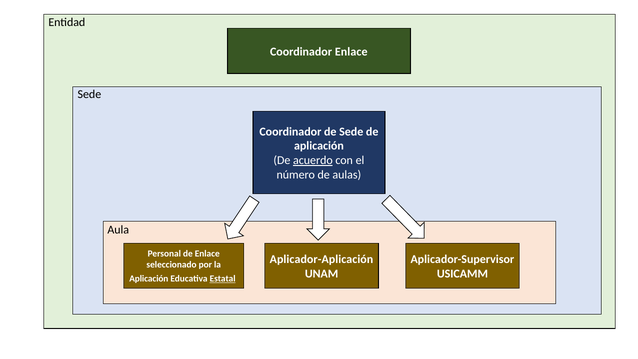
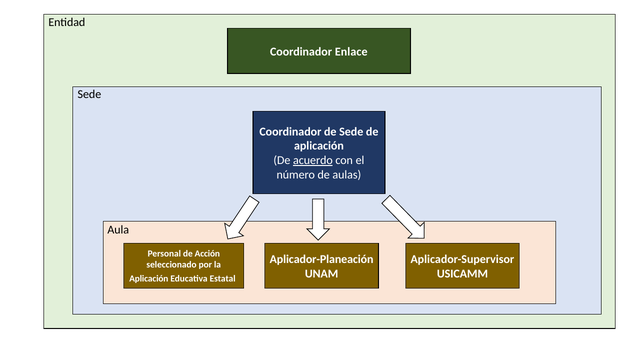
de Enlace: Enlace -> Acción (207, 253)
Aplicador-Aplicación: Aplicador-Aplicación -> Aplicador-Planeación (322, 259)
Estatal underline: present -> none (223, 278)
